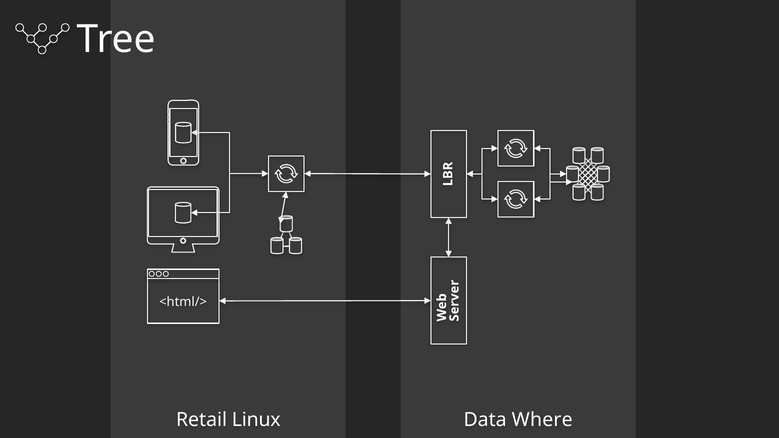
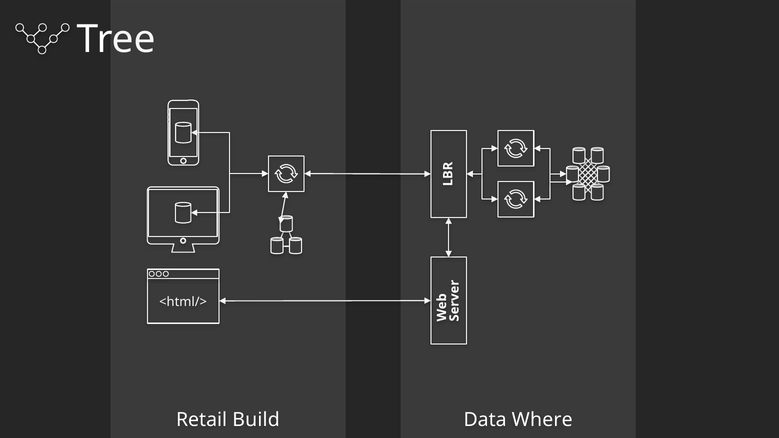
Linux: Linux -> Build (256, 420)
